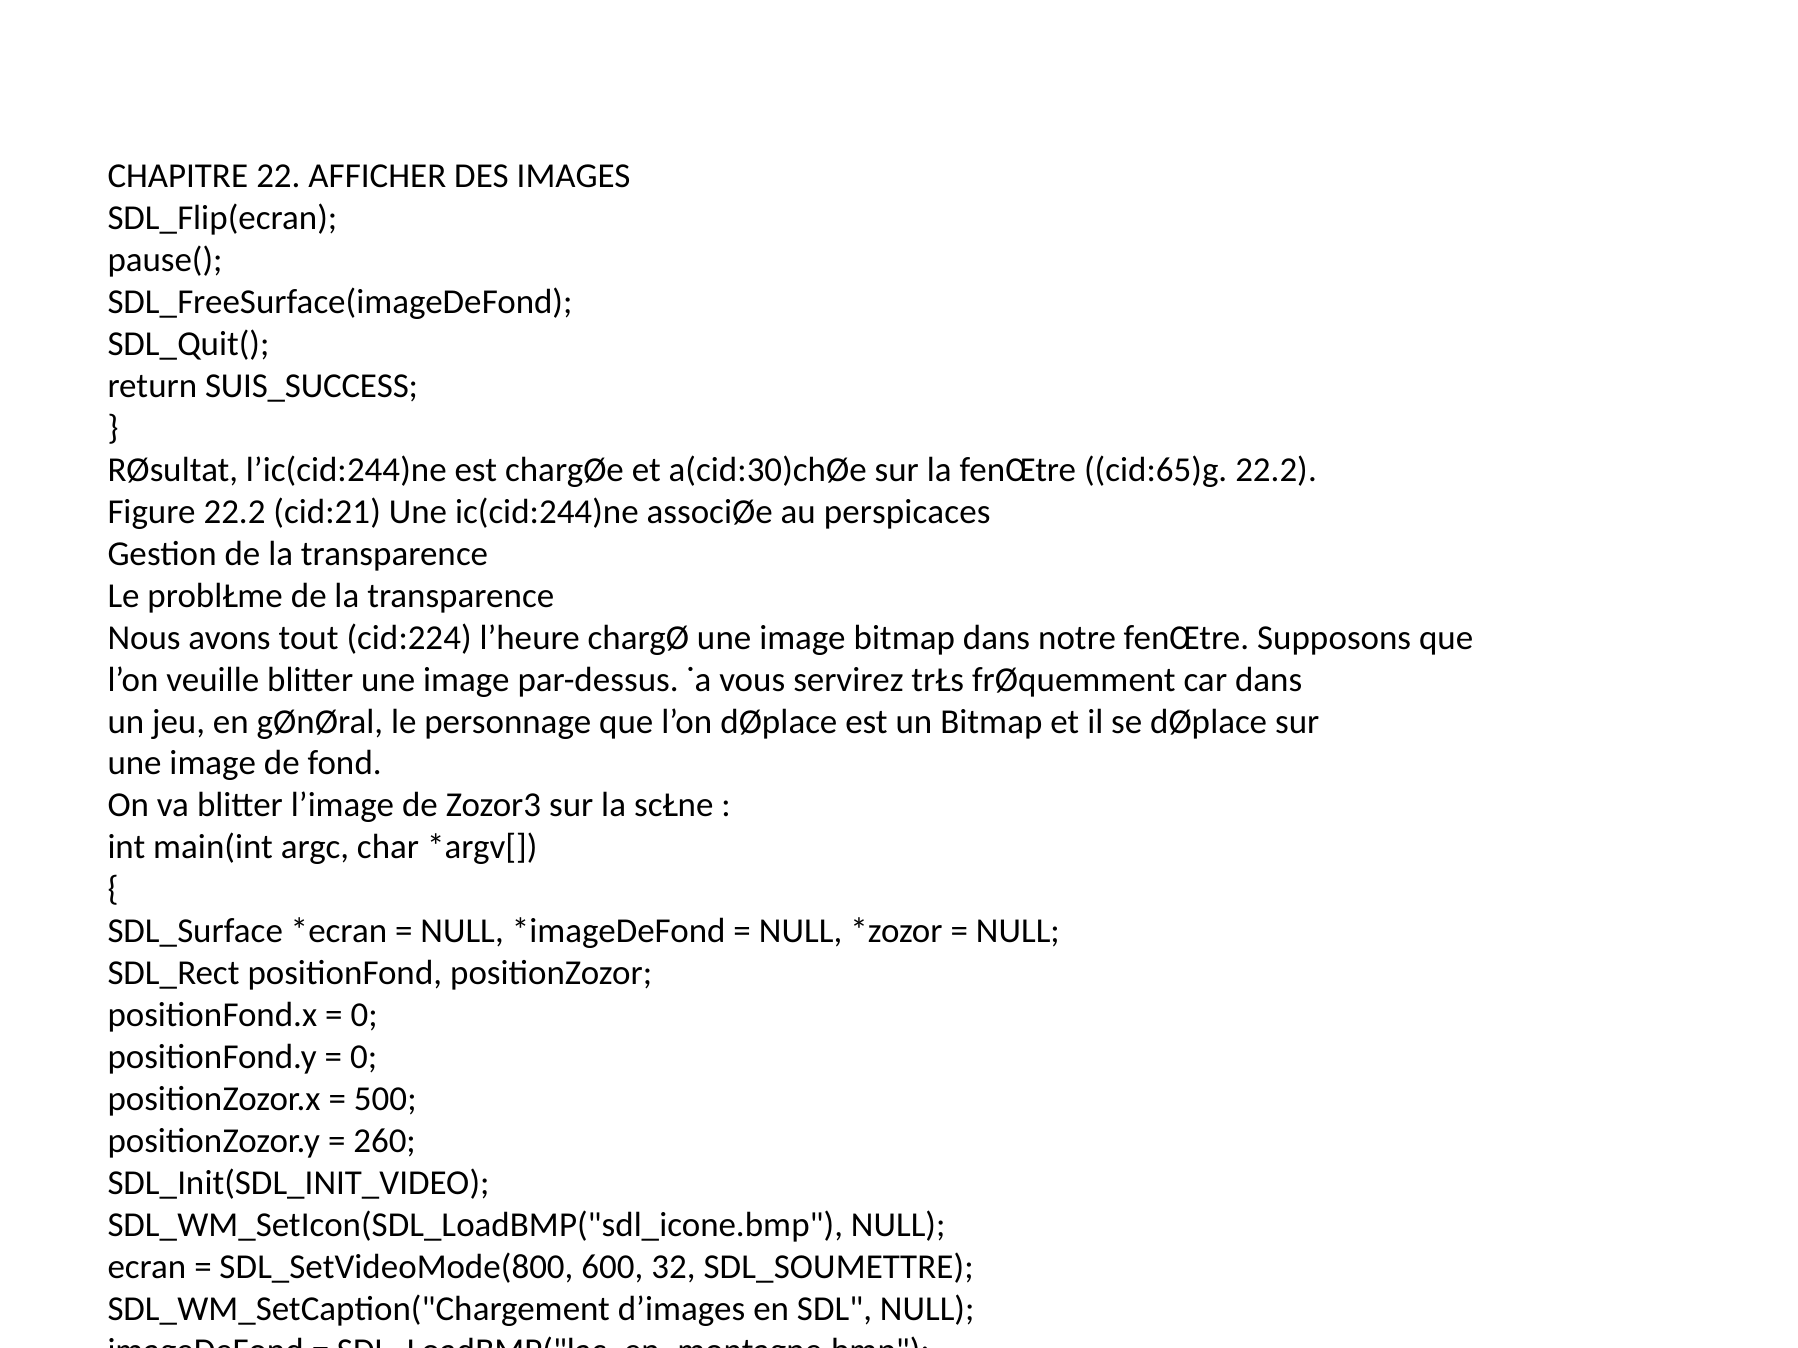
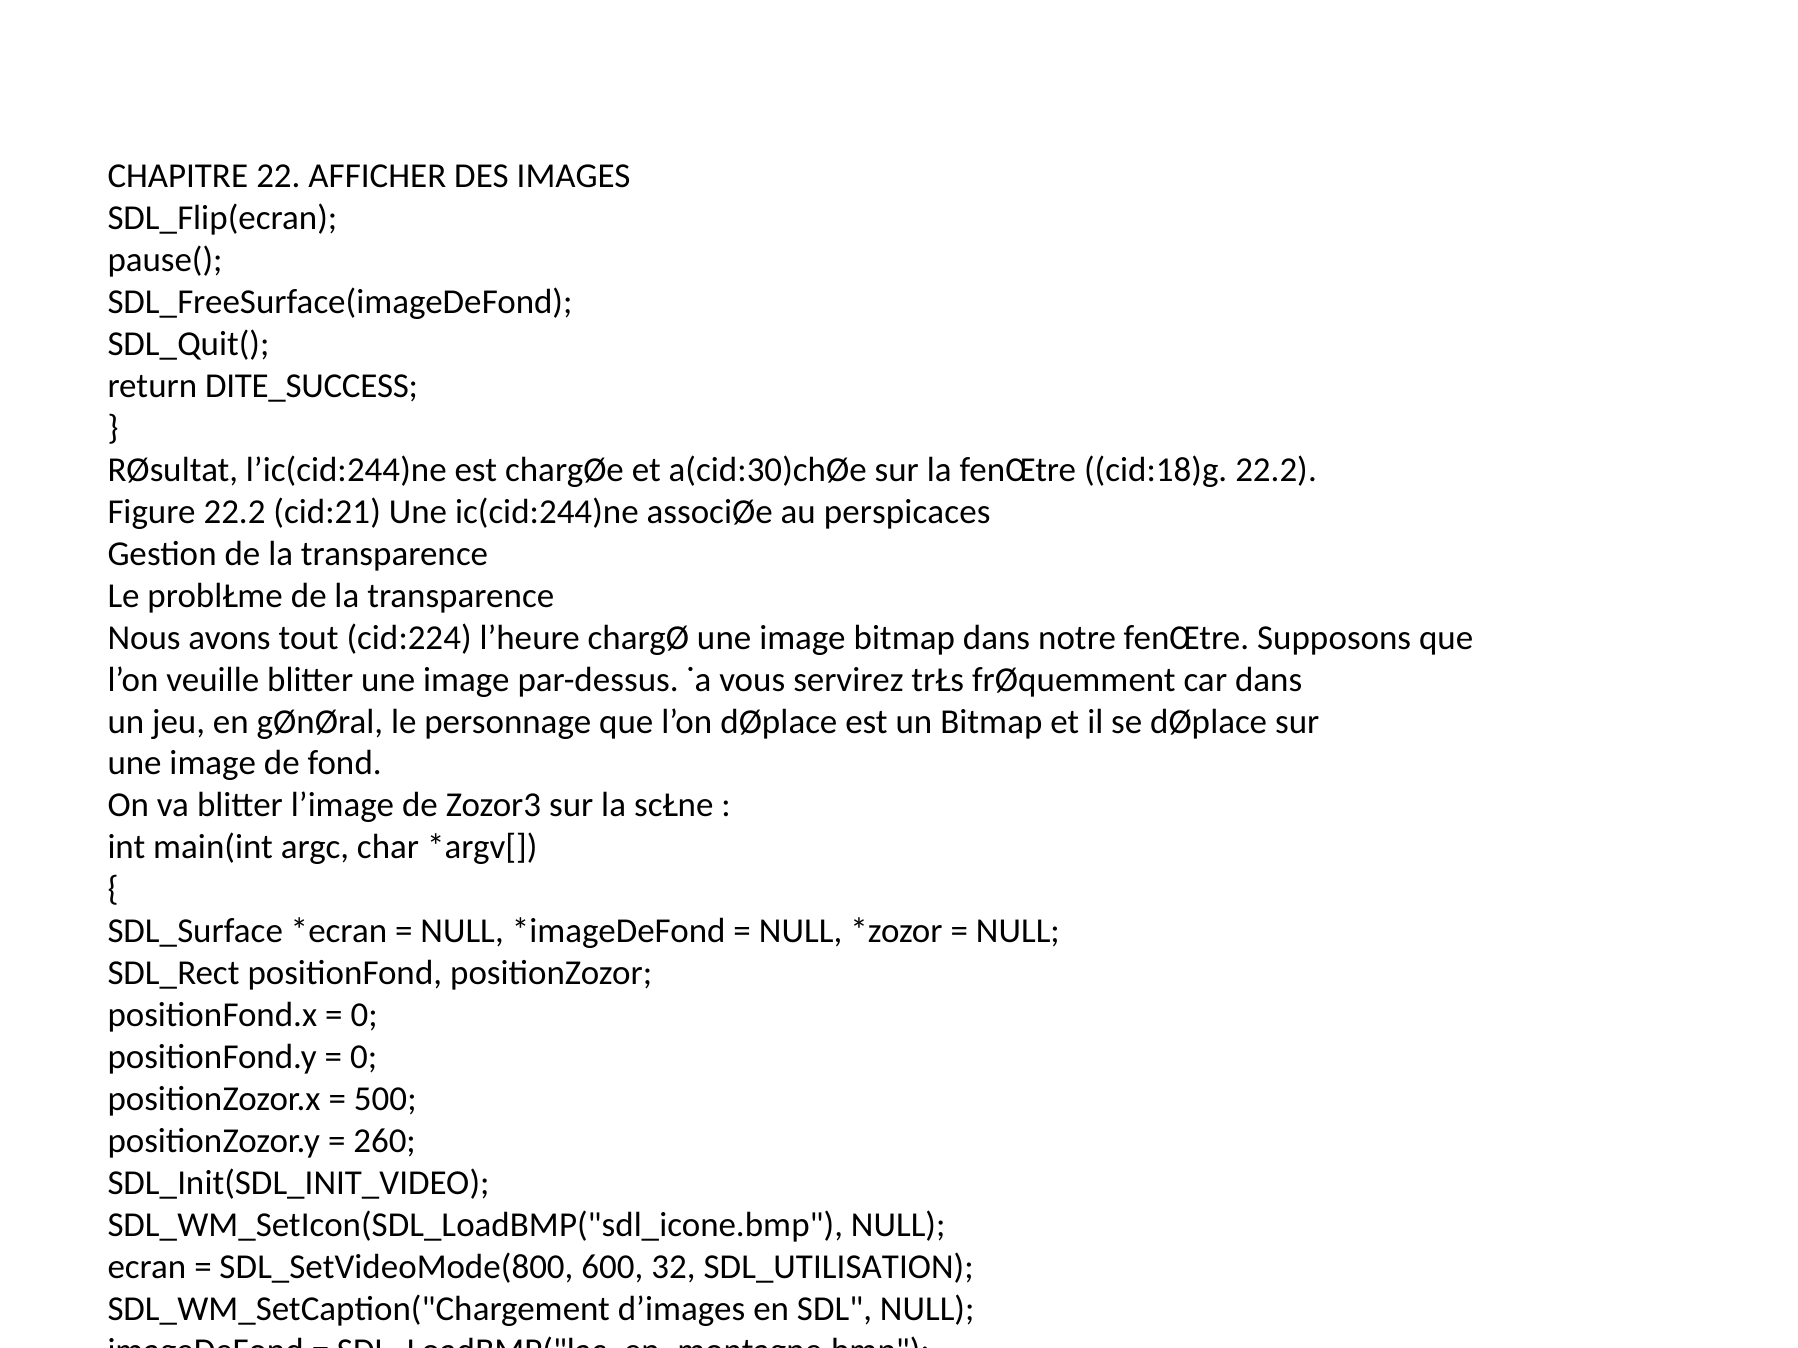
SUIS_SUCCESS: SUIS_SUCCESS -> DITE_SUCCESS (312, 386)
cid:65)g: cid:65)g -> cid:18)g (1156, 470)
SDL_SOUMETTRE: SDL_SOUMETTRE -> SDL_UTILISATION (839, 1267)
